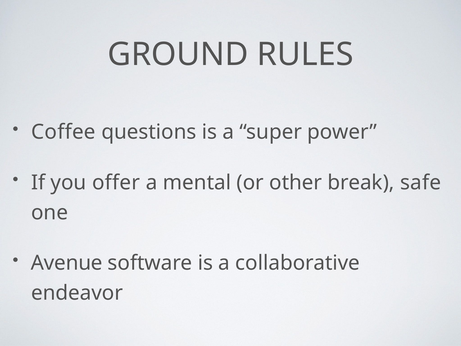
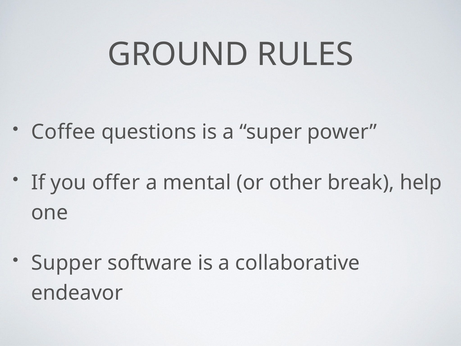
safe: safe -> help (421, 183)
Avenue: Avenue -> Supper (67, 263)
